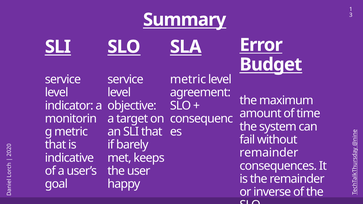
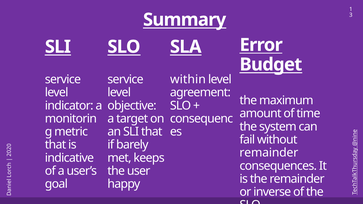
metric: metric -> within (188, 80)
